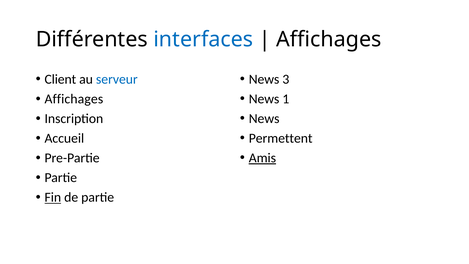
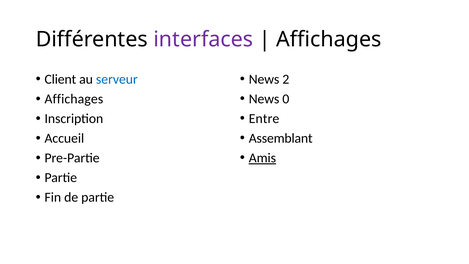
interfaces colour: blue -> purple (203, 39)
3: 3 -> 2 (286, 79)
1: 1 -> 0 (286, 99)
News: News -> Entre (264, 119)
Permettent: Permettent -> Assemblant (281, 138)
Fin underline: present -> none (53, 197)
